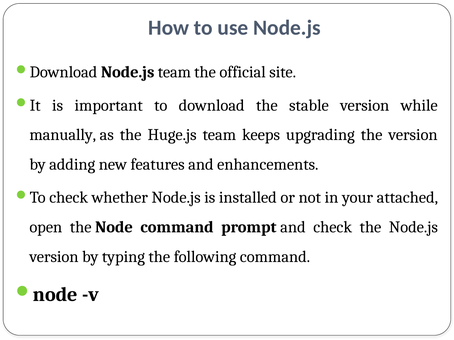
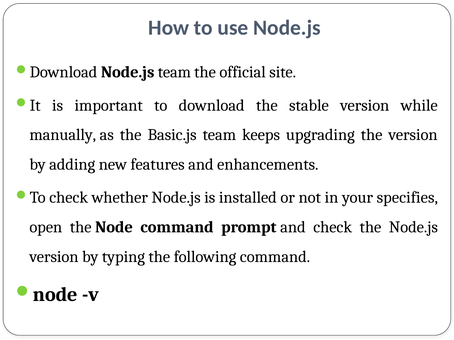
Huge.js: Huge.js -> Basic.js (172, 135)
attached: attached -> specifies (407, 198)
